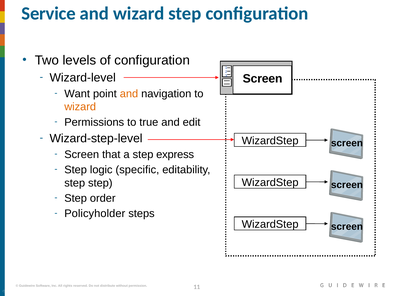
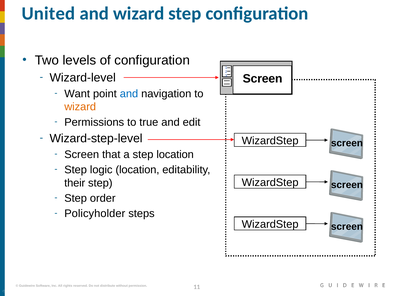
Service: Service -> United (48, 13)
and colour: orange -> blue (129, 94)
step express: express -> location (175, 155)
logic specific: specific -> location (137, 170)
step: step -> their (75, 183)
